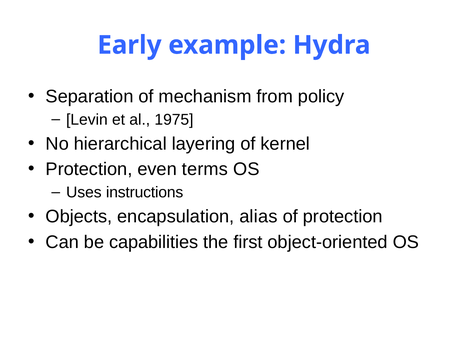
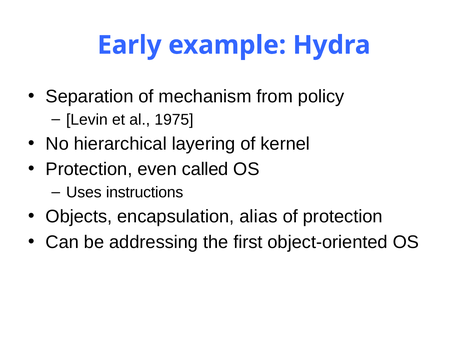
terms: terms -> called (205, 169)
capabilities: capabilities -> addressing (154, 242)
